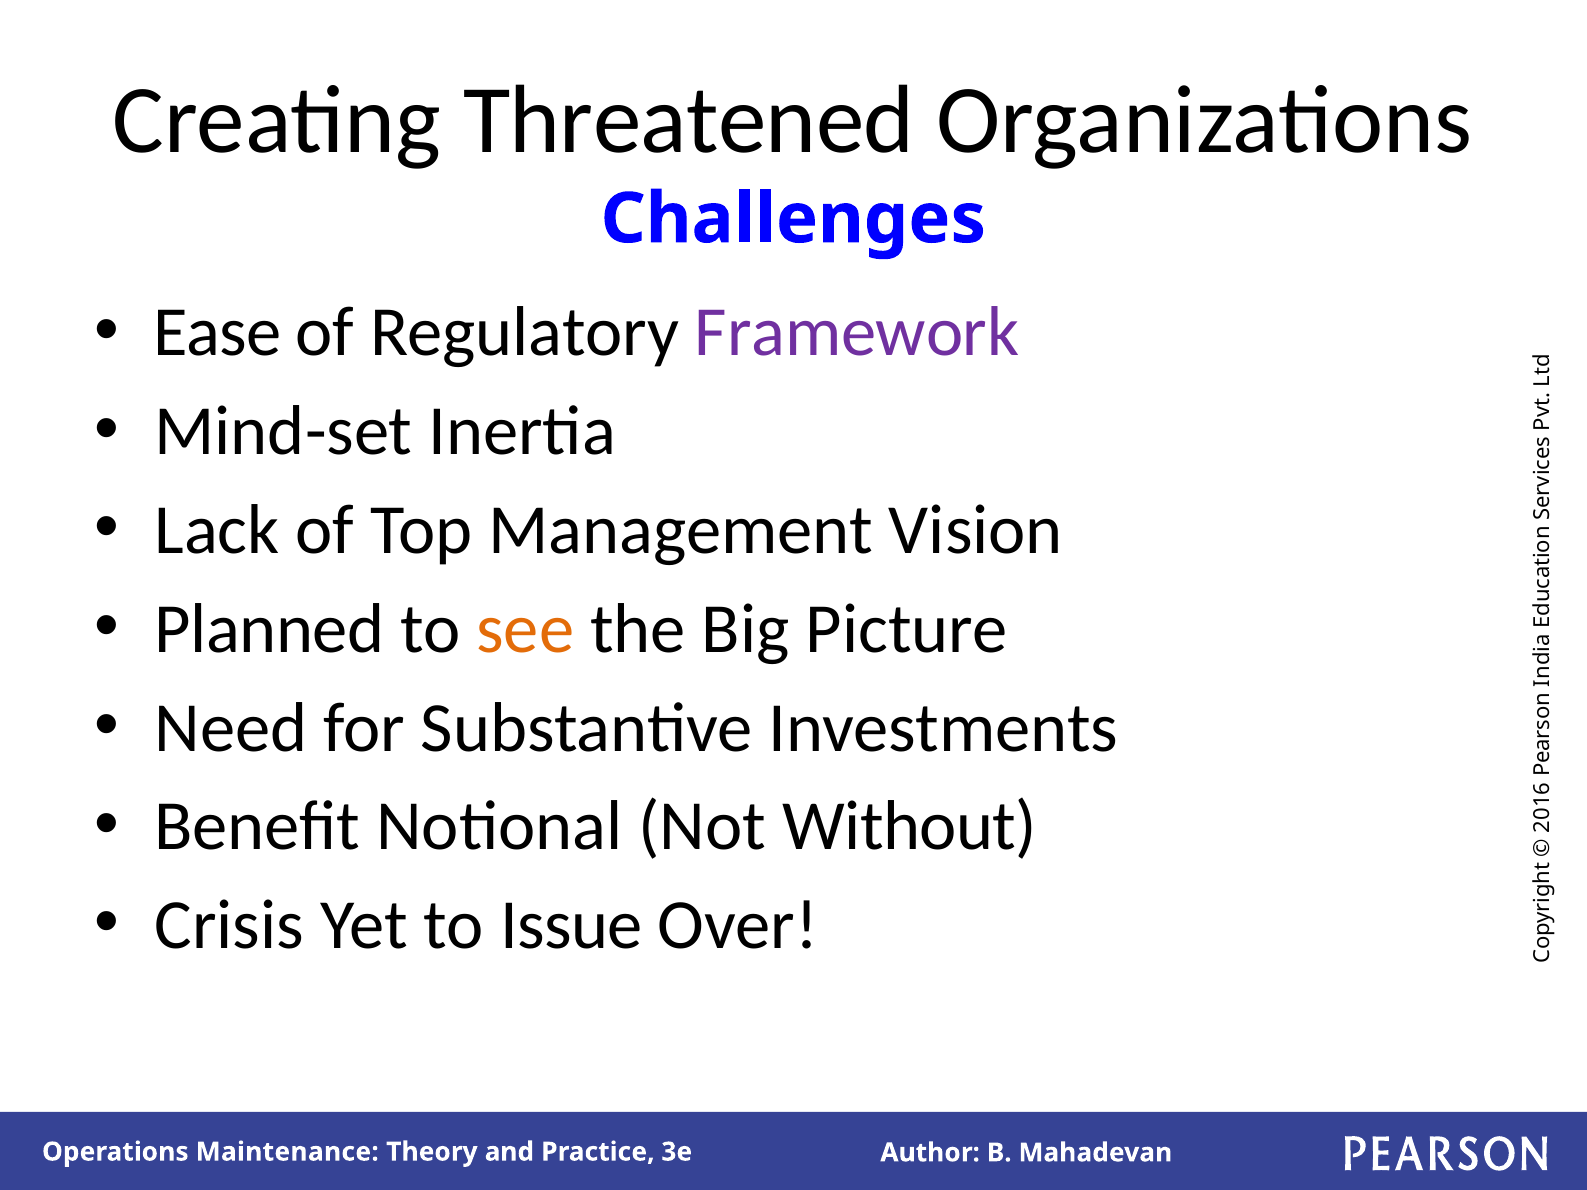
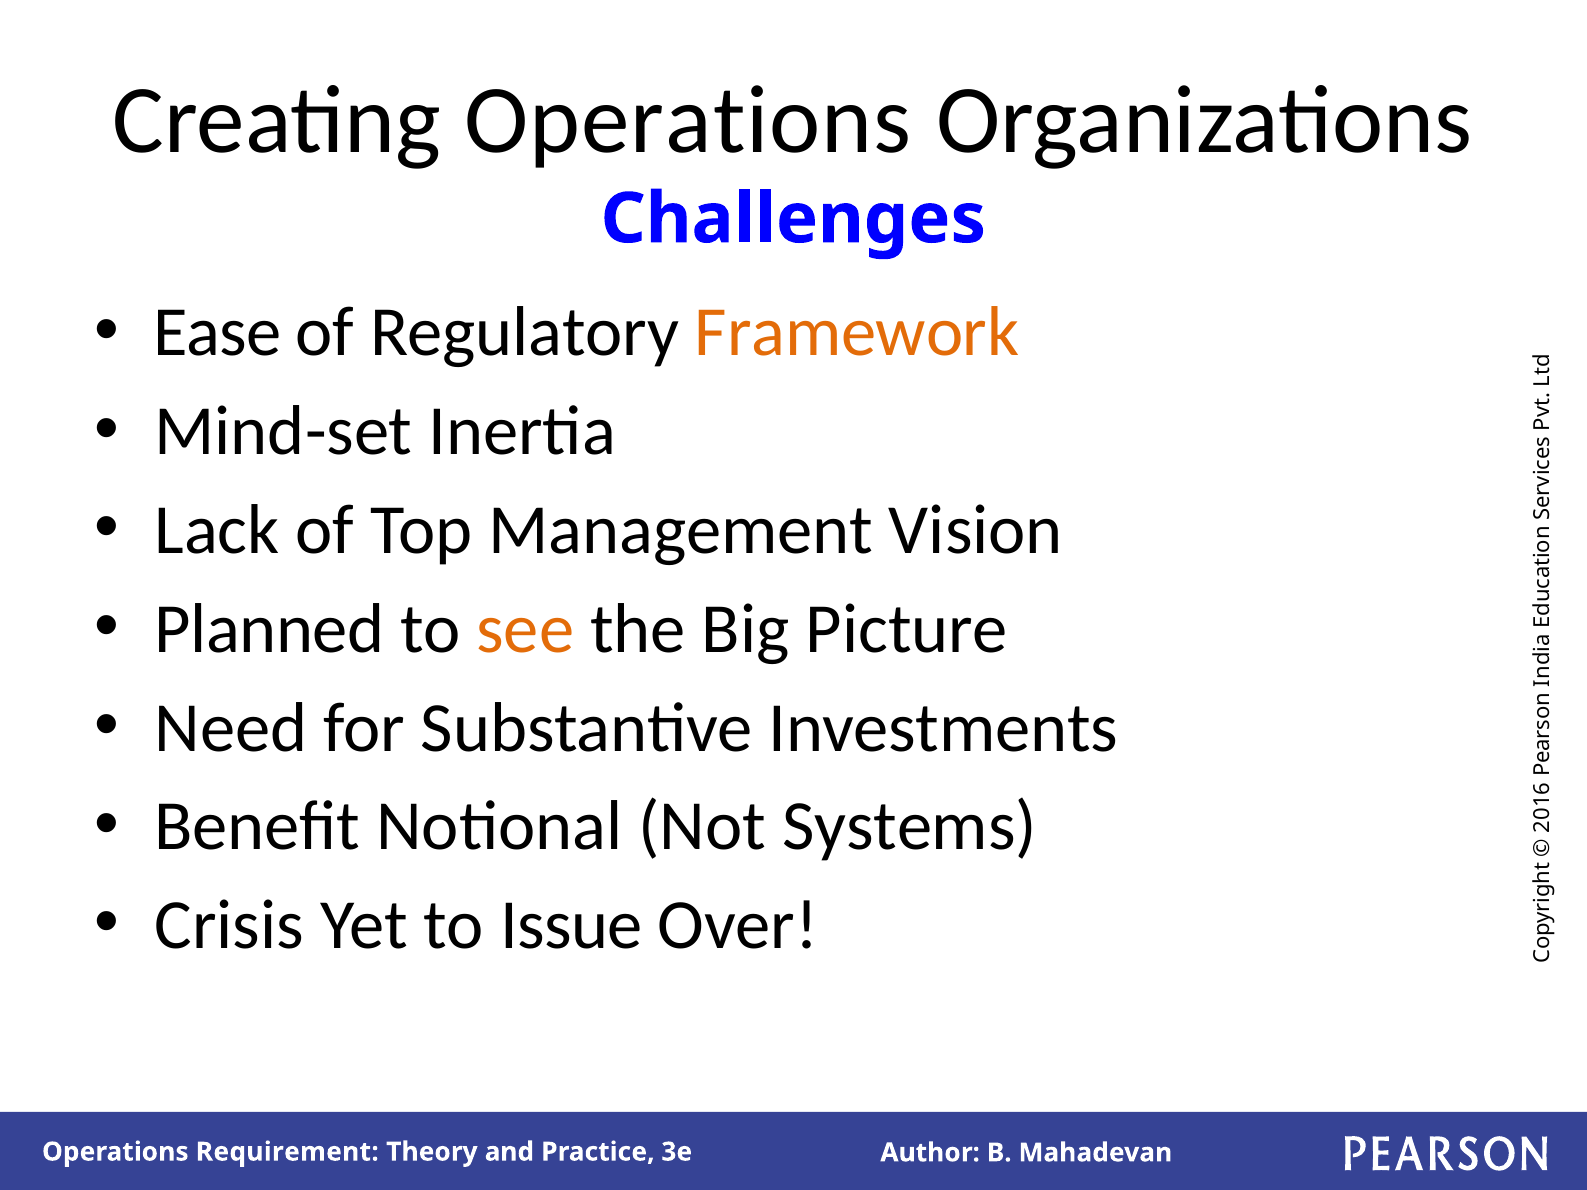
Creating Threatened: Threatened -> Operations (688, 120)
Framework colour: purple -> orange (857, 333)
Without: Without -> Systems (910, 827)
Maintenance: Maintenance -> Requirement (287, 1152)
